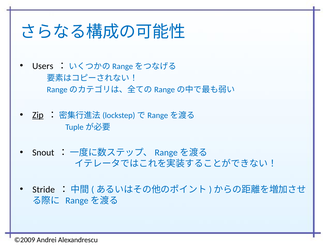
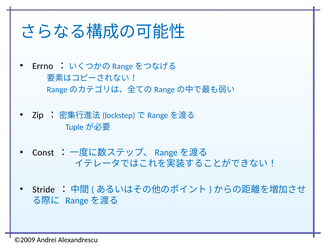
Users: Users -> Errno (43, 66)
Zip underline: present -> none (38, 115)
Snout: Snout -> Const (43, 152)
